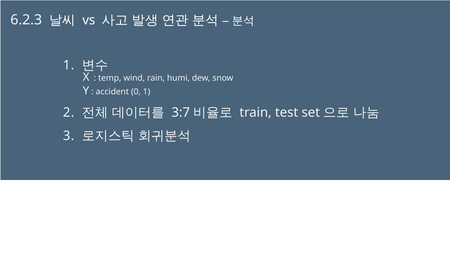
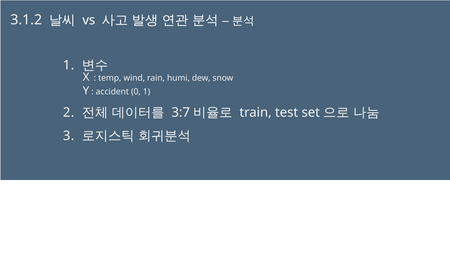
6.2.3: 6.2.3 -> 3.1.2 (26, 20)
